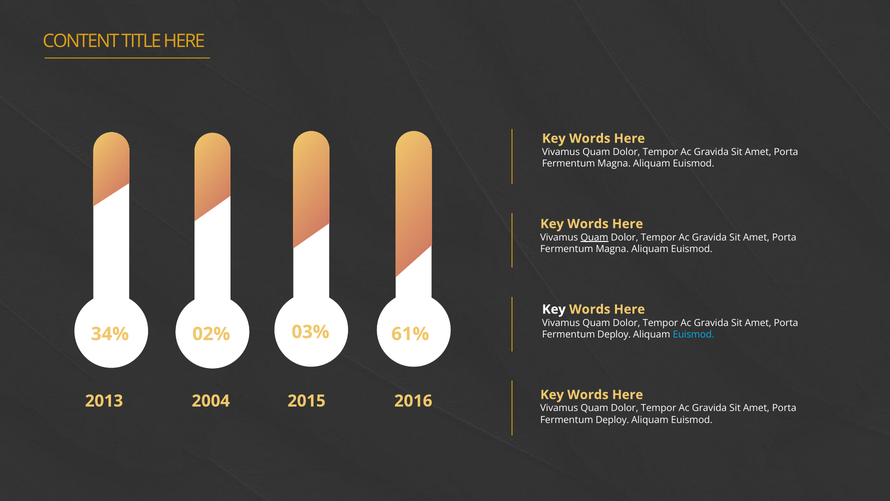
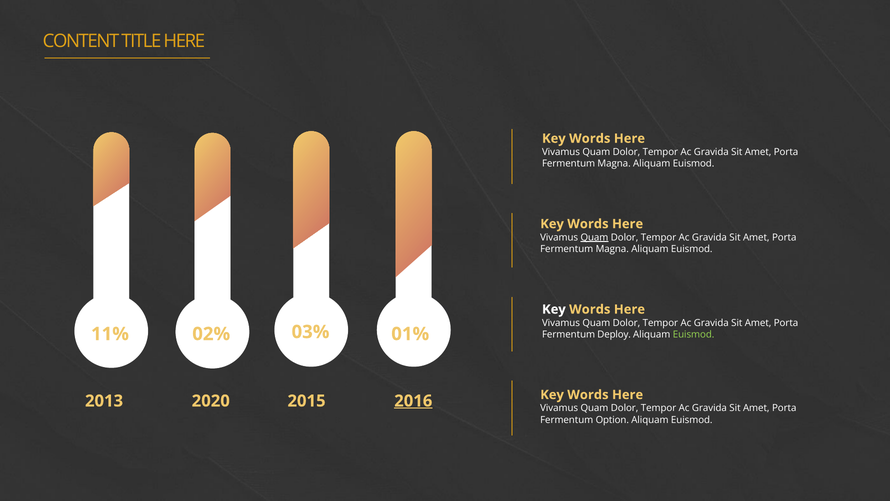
34%: 34% -> 11% (110, 334)
61%: 61% -> 01% (410, 334)
Euismod colour: light blue -> light green (694, 334)
2004: 2004 -> 2020 (211, 401)
2016 underline: none -> present (413, 401)
Deploy: Deploy -> Option (612, 420)
